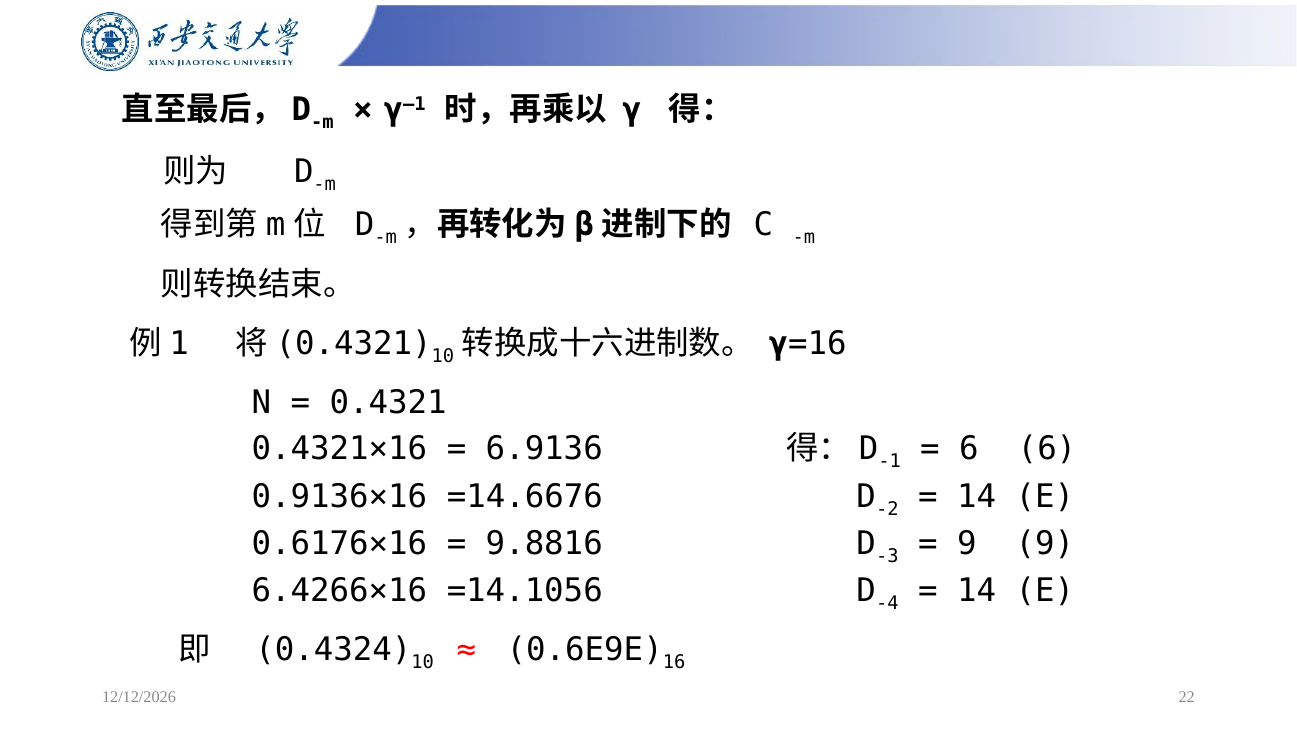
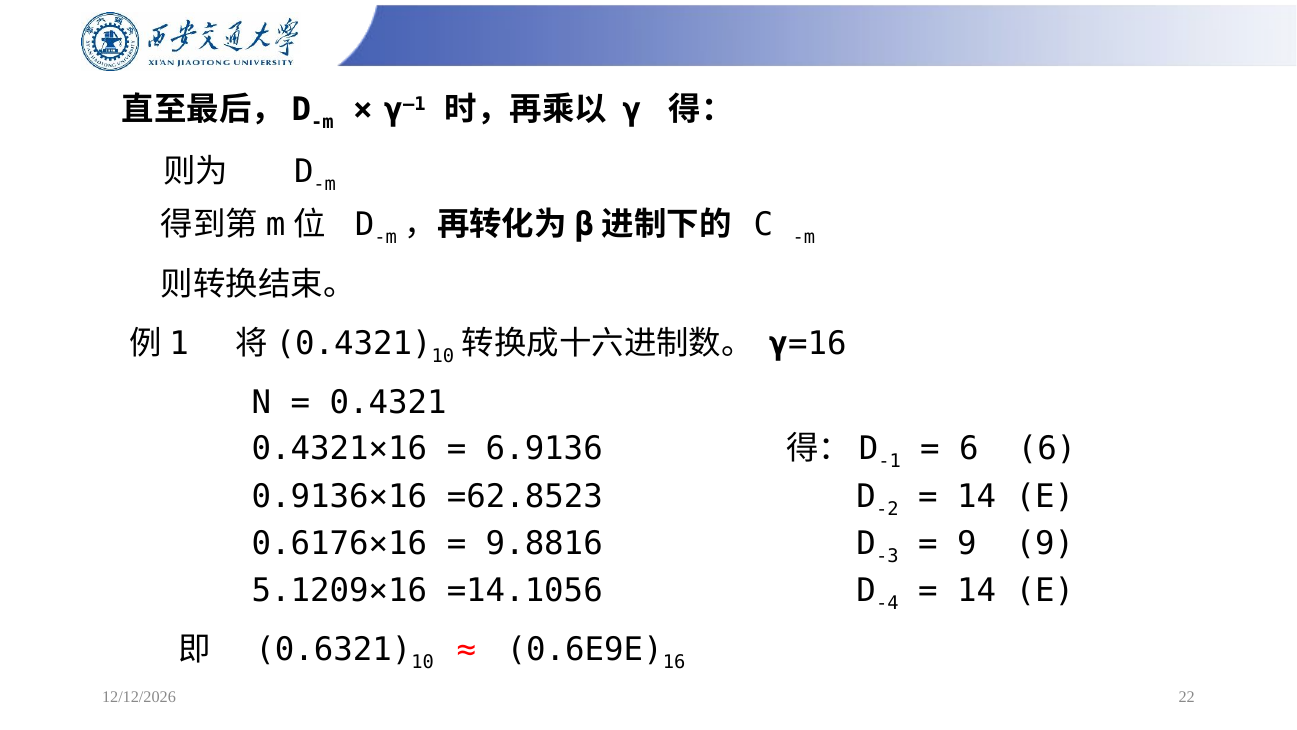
=14.6676: =14.6676 -> =62.8523 (525, 496)
6.4266×16: 6.4266×16 -> 5.1209×16 (339, 590)
0.4324: 0.4324 -> 0.6321 (333, 649)
